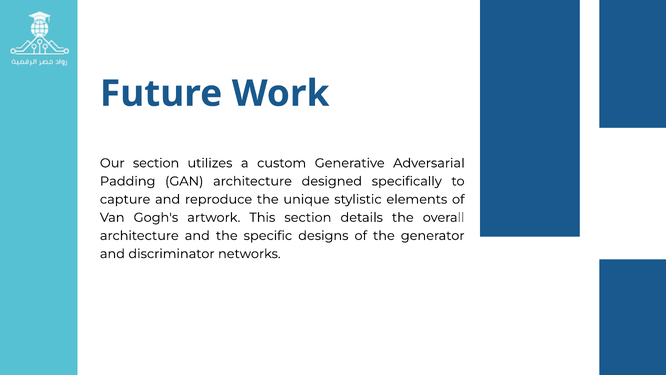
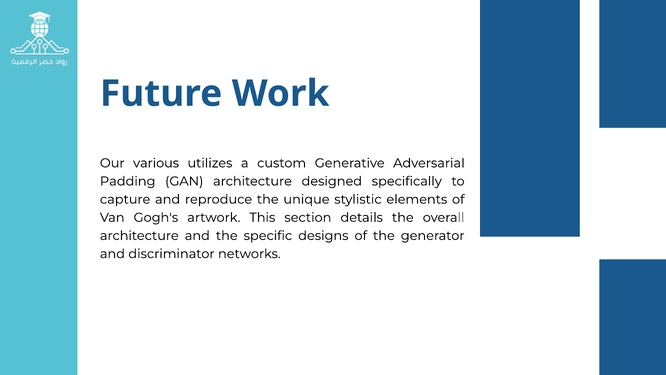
Our section: section -> various (156, 163)
